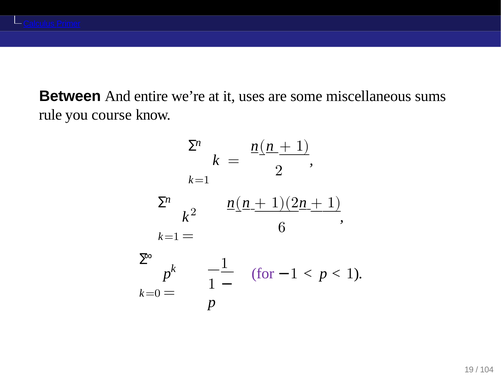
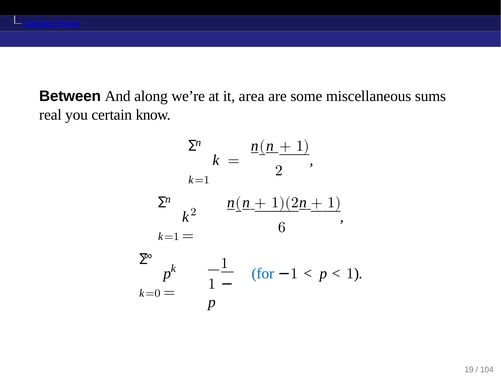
entire: entire -> along (151, 96)
uses: uses -> area (252, 96)
rule: rule -> real (50, 115)
course: course -> certain (112, 115)
for colour: purple -> blue (263, 274)
